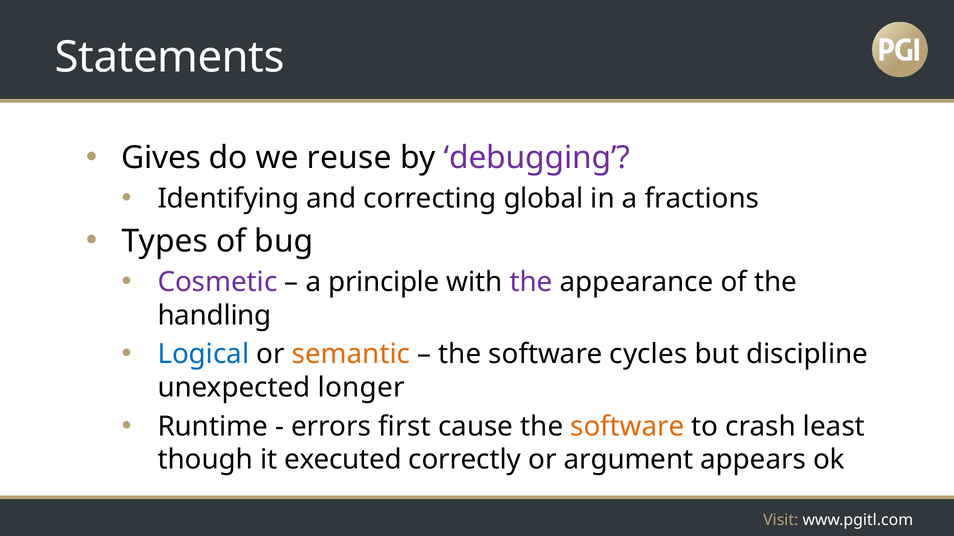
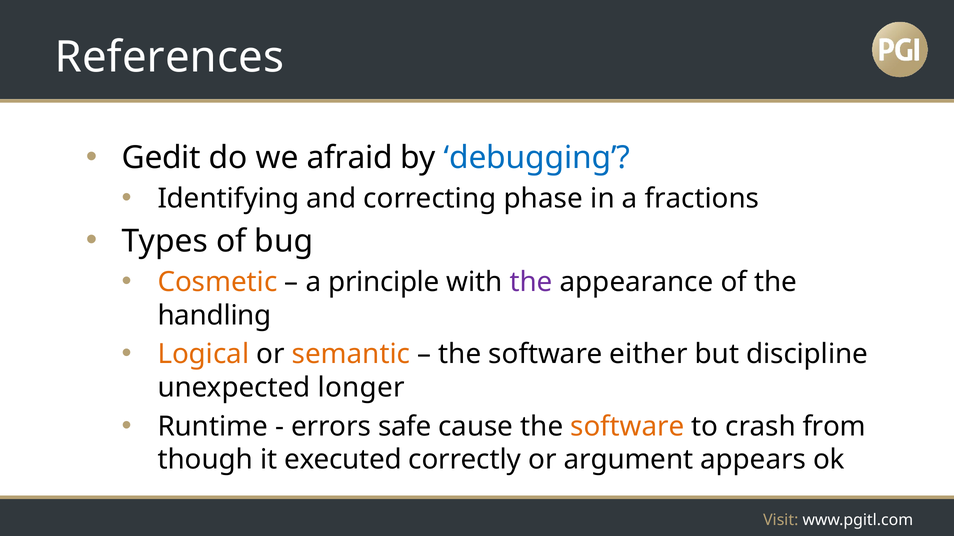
Statements: Statements -> References (169, 58)
Gives: Gives -> Gedit (161, 158)
reuse: reuse -> afraid (350, 158)
debugging colour: purple -> blue (537, 158)
global: global -> phase (543, 199)
Cosmetic colour: purple -> orange (217, 282)
Logical colour: blue -> orange (203, 355)
cycles: cycles -> either (648, 355)
first: first -> safe (405, 427)
least: least -> from (834, 427)
